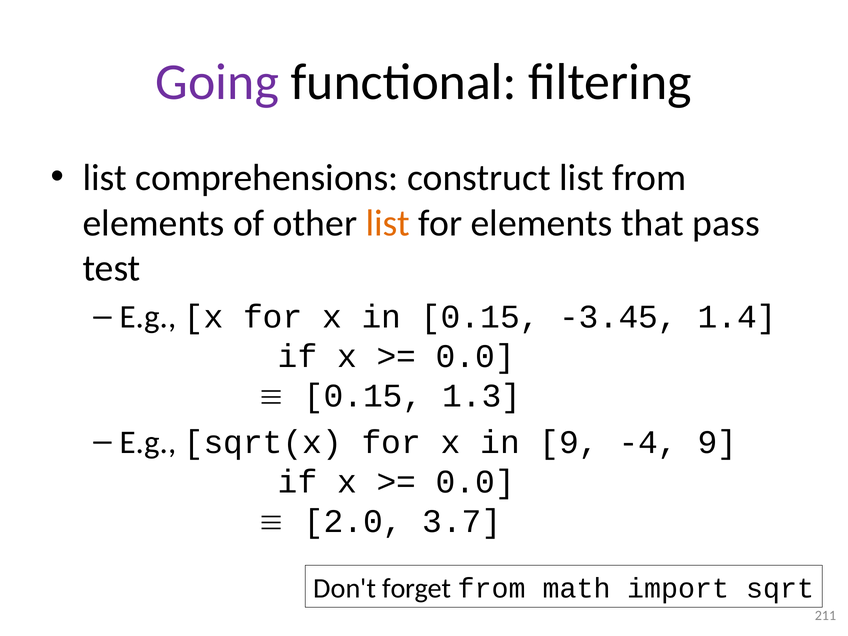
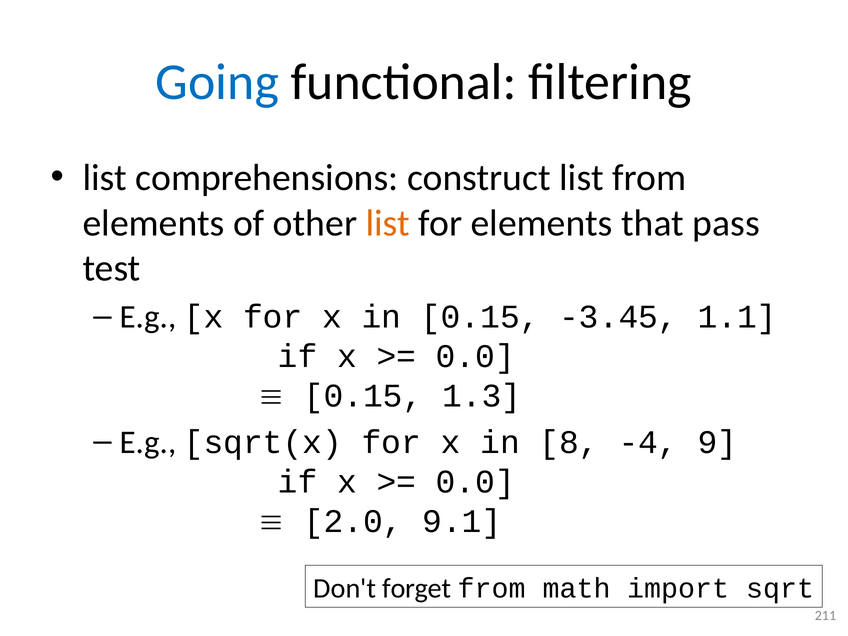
Going colour: purple -> blue (217, 82)
1.4: 1.4 -> 1.1 (737, 317)
in 9: 9 -> 8 (569, 442)
3.7: 3.7 -> 9.1 (462, 521)
